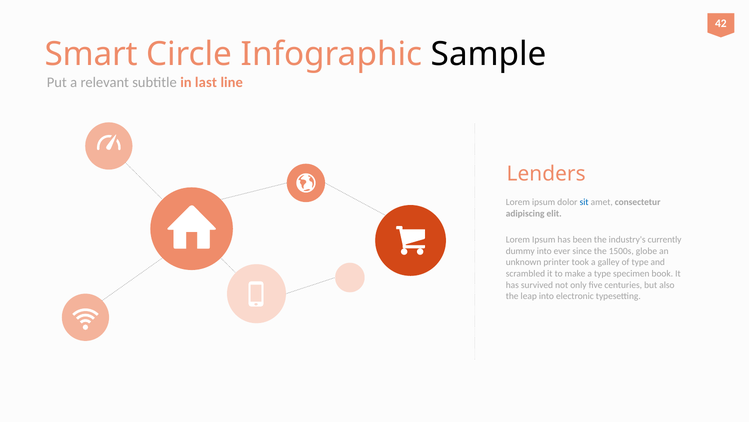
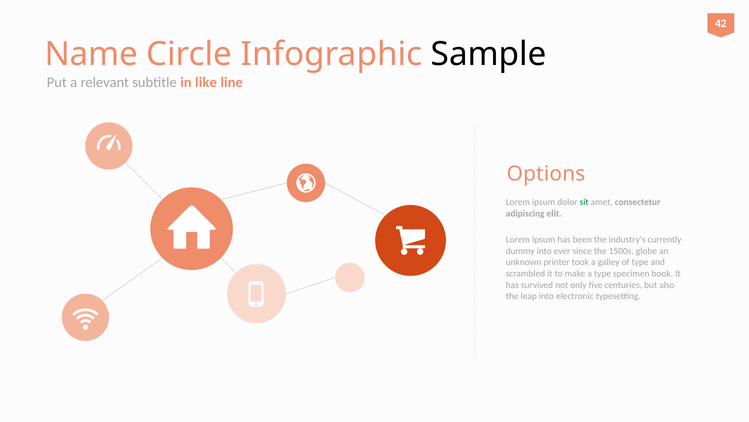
Smart: Smart -> Name (91, 54)
last: last -> like (206, 82)
Lenders: Lenders -> Options (546, 174)
sit colour: blue -> green (584, 202)
